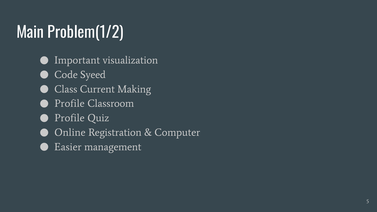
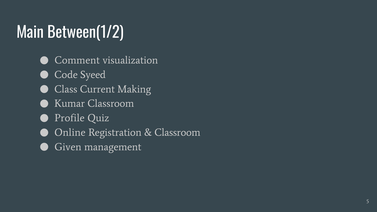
Problem(1/2: Problem(1/2 -> Between(1/2 (86, 33)
Important: Important -> Comment (77, 60)
Profile: Profile -> Kumar (70, 104)
Computer: Computer -> Classroom (177, 132)
Easier: Easier -> Given (68, 147)
